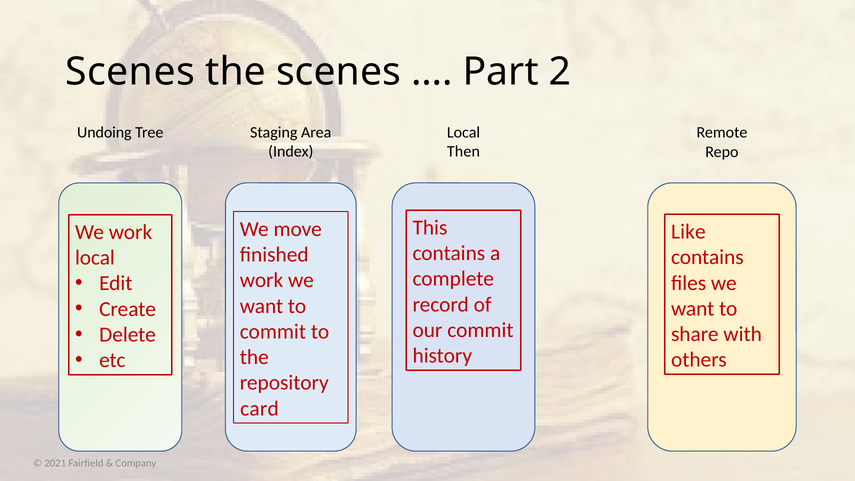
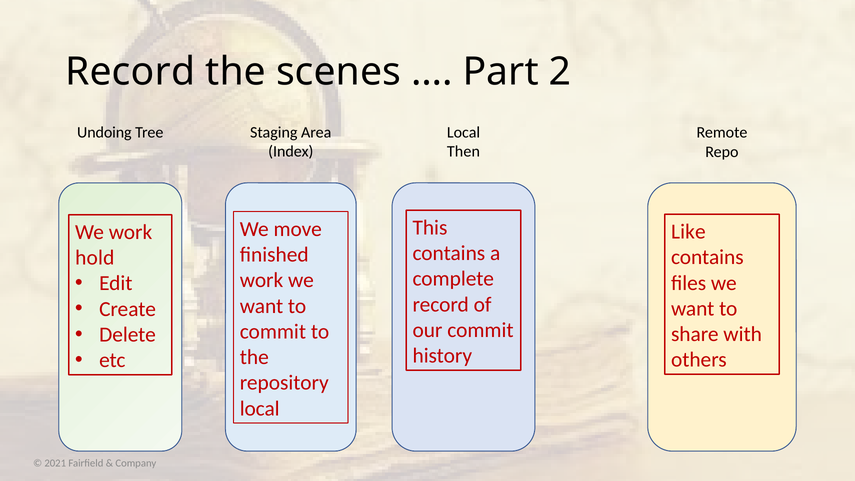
Scenes: Scenes -> Record (130, 72)
local: local -> hold (95, 258)
card: card -> local (260, 409)
